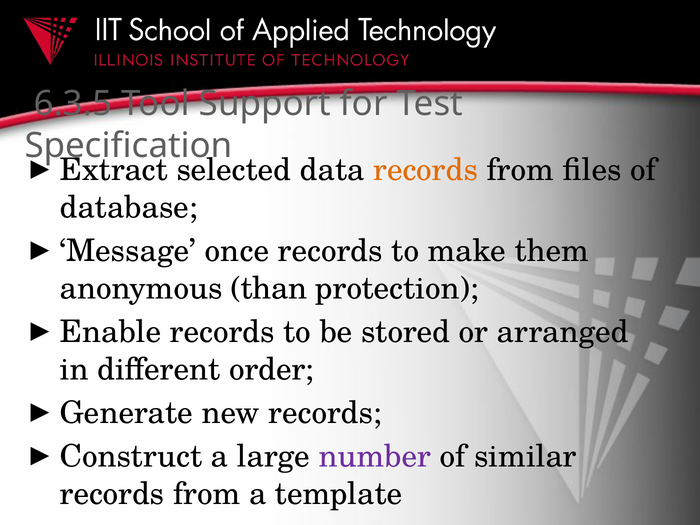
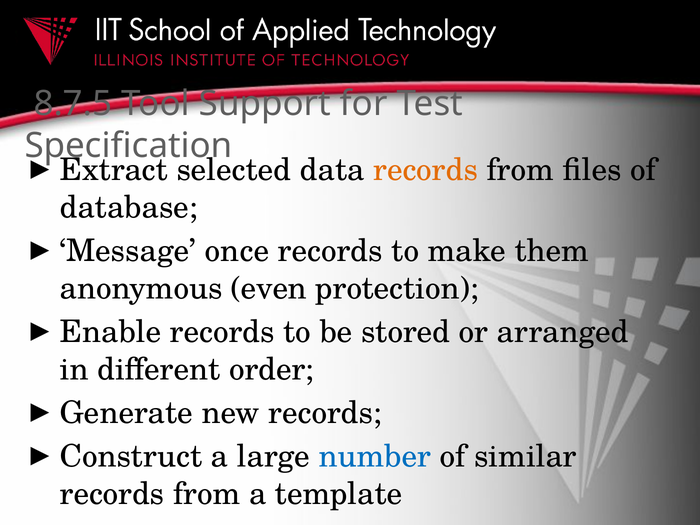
6.3.5: 6.3.5 -> 8.7.5 (73, 104)
than: than -> even (269, 288)
number colour: purple -> blue (375, 457)
